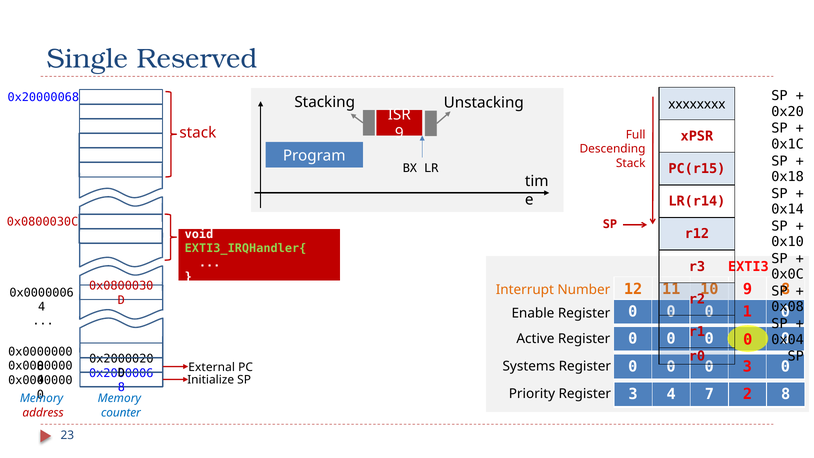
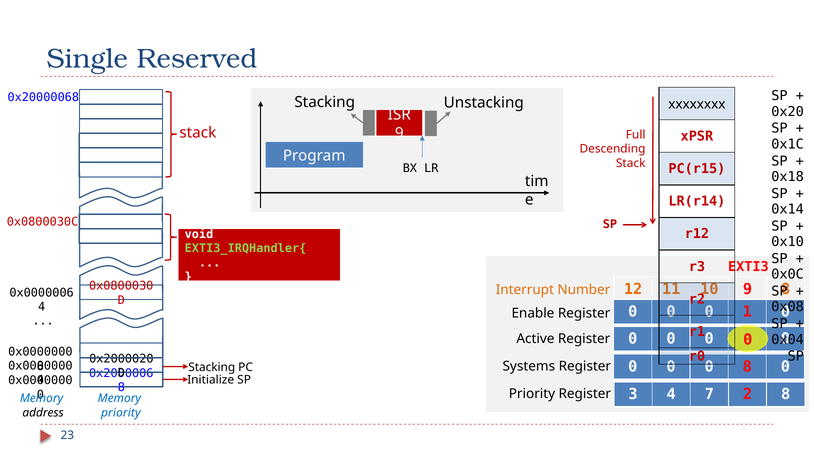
3: 3 -> 8 (747, 366)
External: External -> Stacking (212, 367)
address colour: red -> black (43, 413)
counter: counter -> priority (121, 413)
